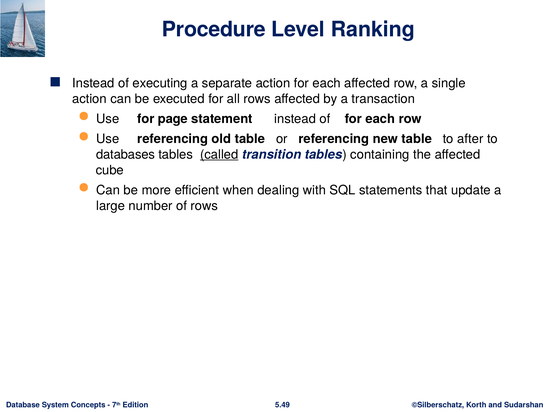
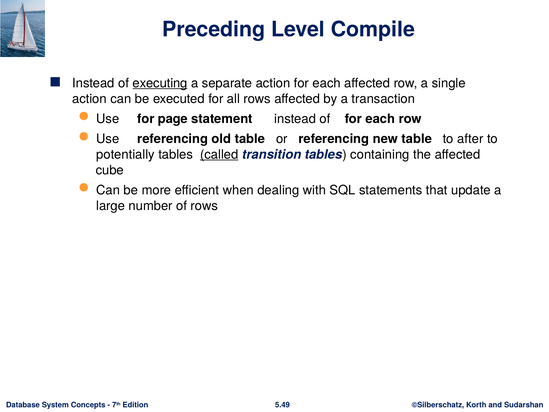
Procedure: Procedure -> Preceding (214, 30)
Ranking: Ranking -> Compile (373, 30)
executing underline: none -> present (160, 83)
databases: databases -> potentially (125, 154)
